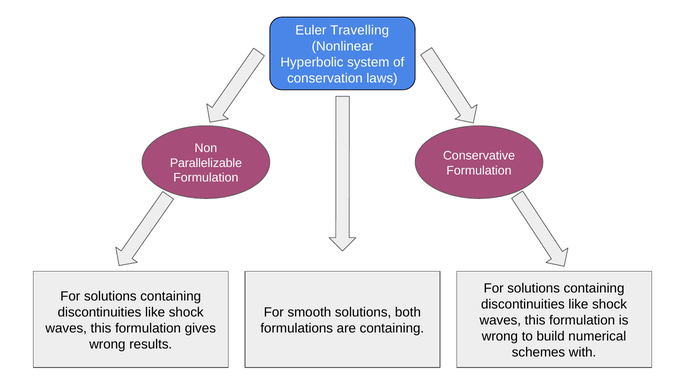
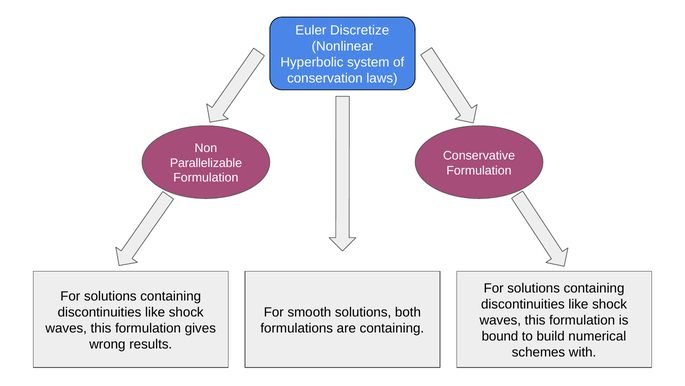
Travelling: Travelling -> Discretize (360, 30)
wrong: wrong -> bound (500, 336)
